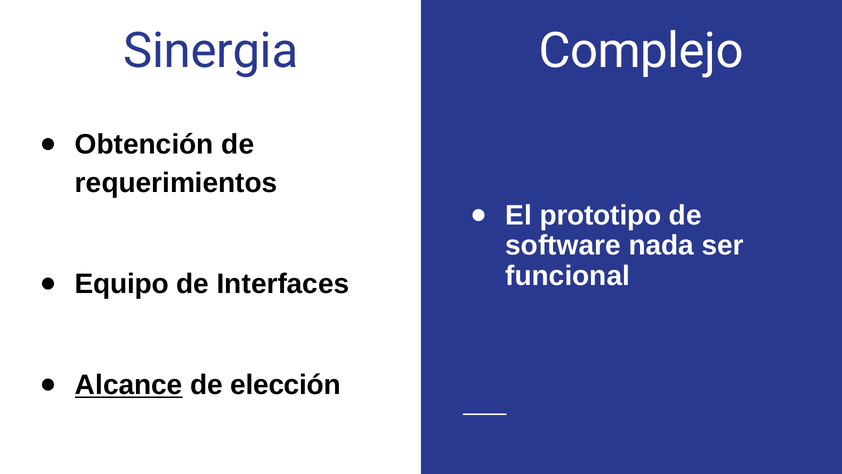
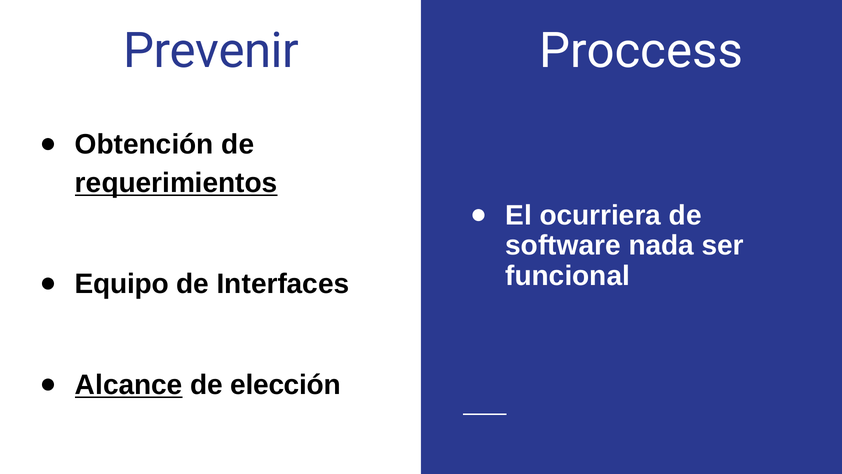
Sinergia: Sinergia -> Prevenir (211, 51)
Complejo: Complejo -> Proccess (641, 51)
requerimientos underline: none -> present (176, 183)
prototipo: prototipo -> ocurriera (600, 215)
